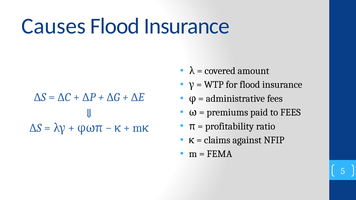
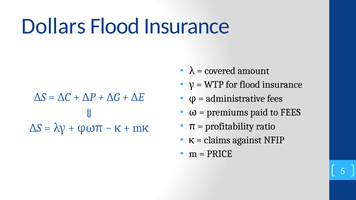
Causes: Causes -> Dollars (54, 26)
FEMA: FEMA -> PRICE (219, 154)
